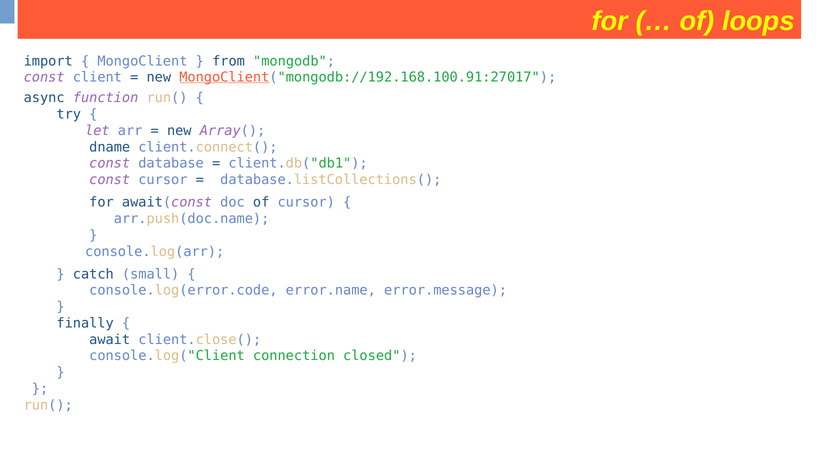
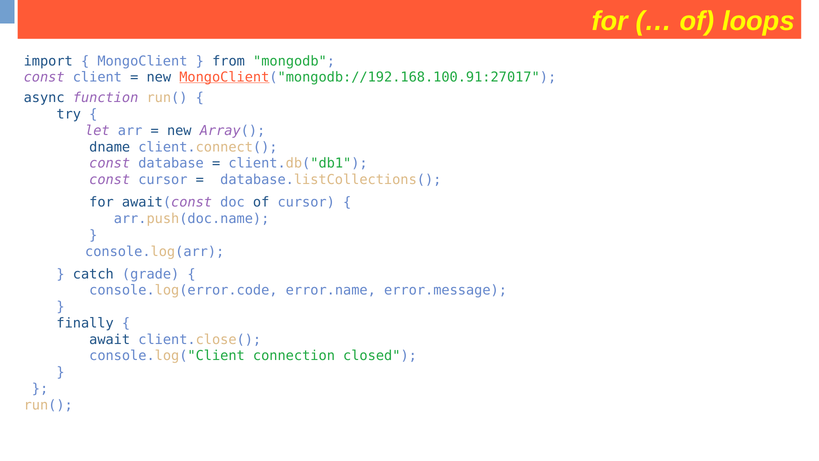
small: small -> grade (151, 274)
